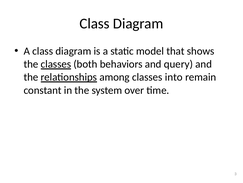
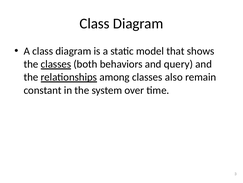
into: into -> also (174, 77)
